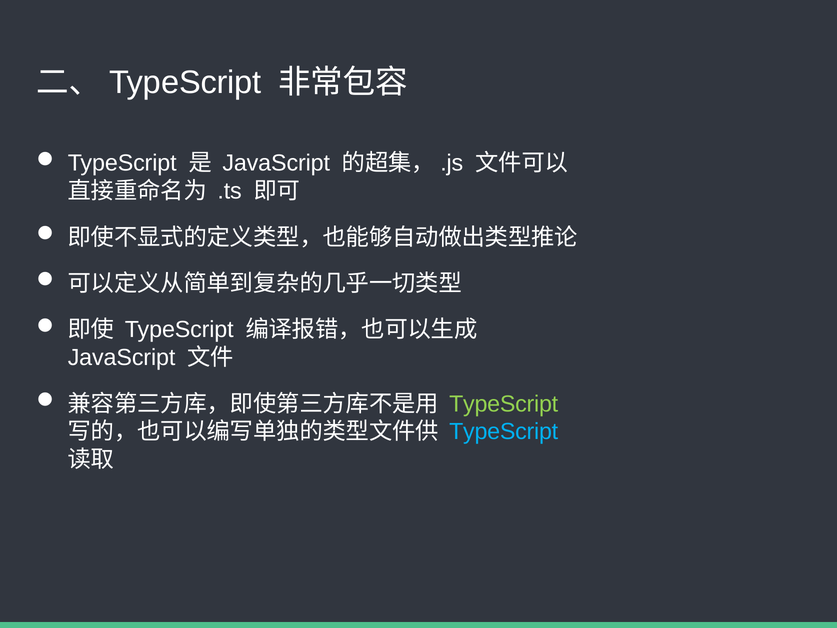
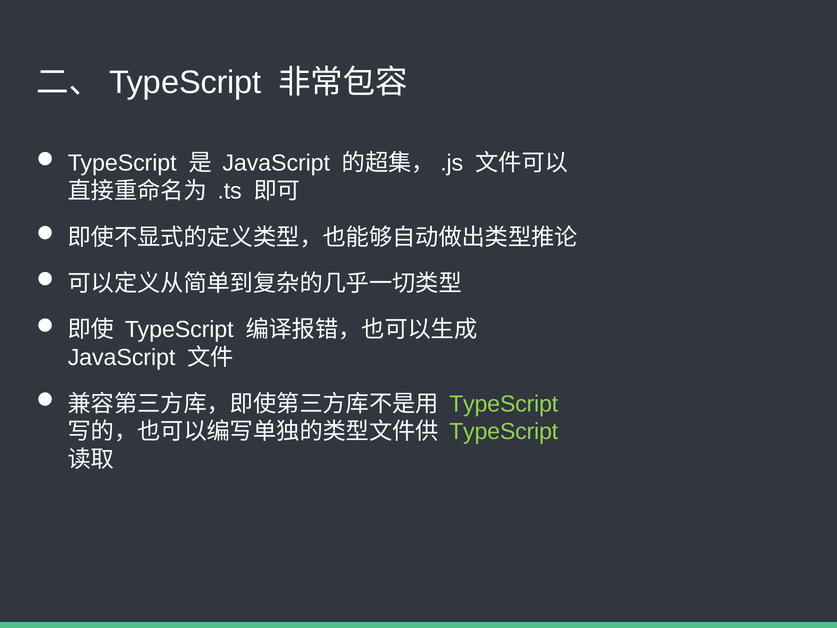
TypeScript colour: light blue -> light green (504, 432)
